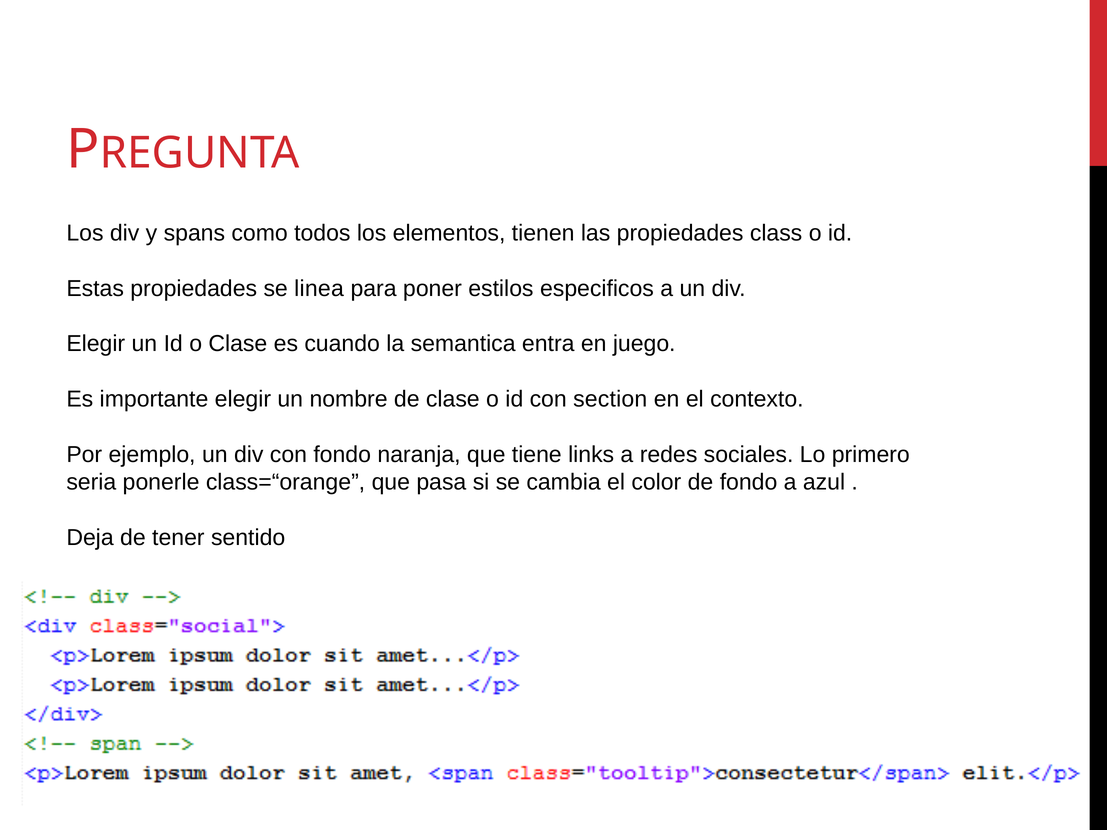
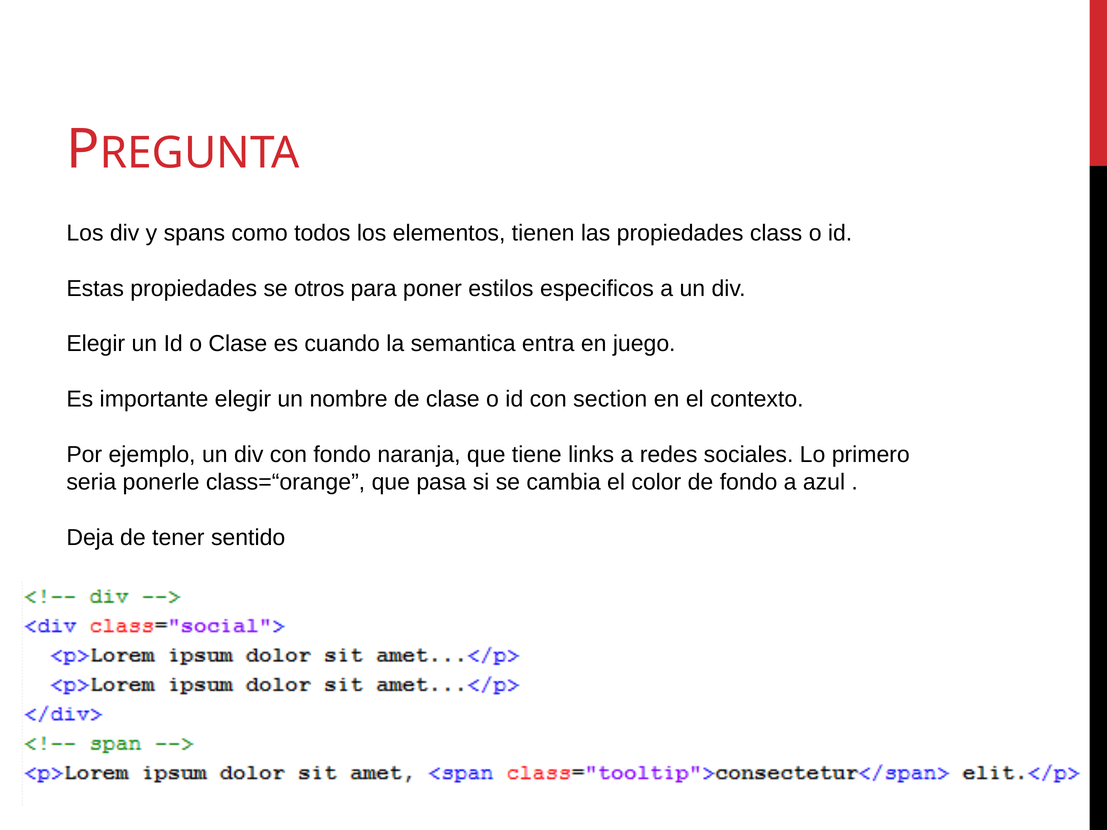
linea: linea -> otros (319, 288)
